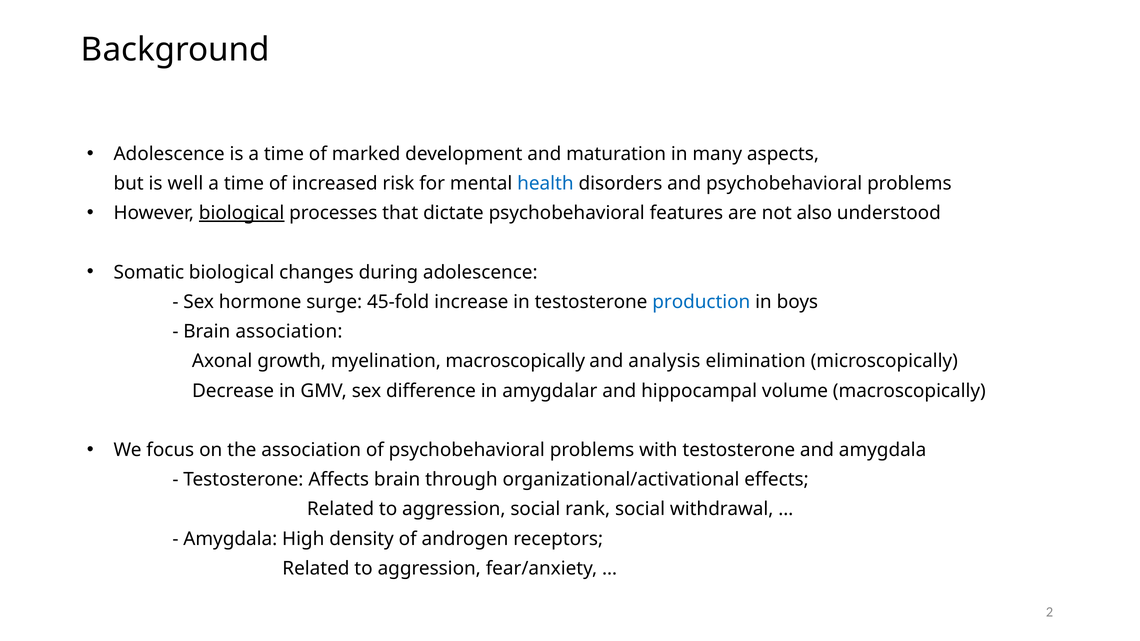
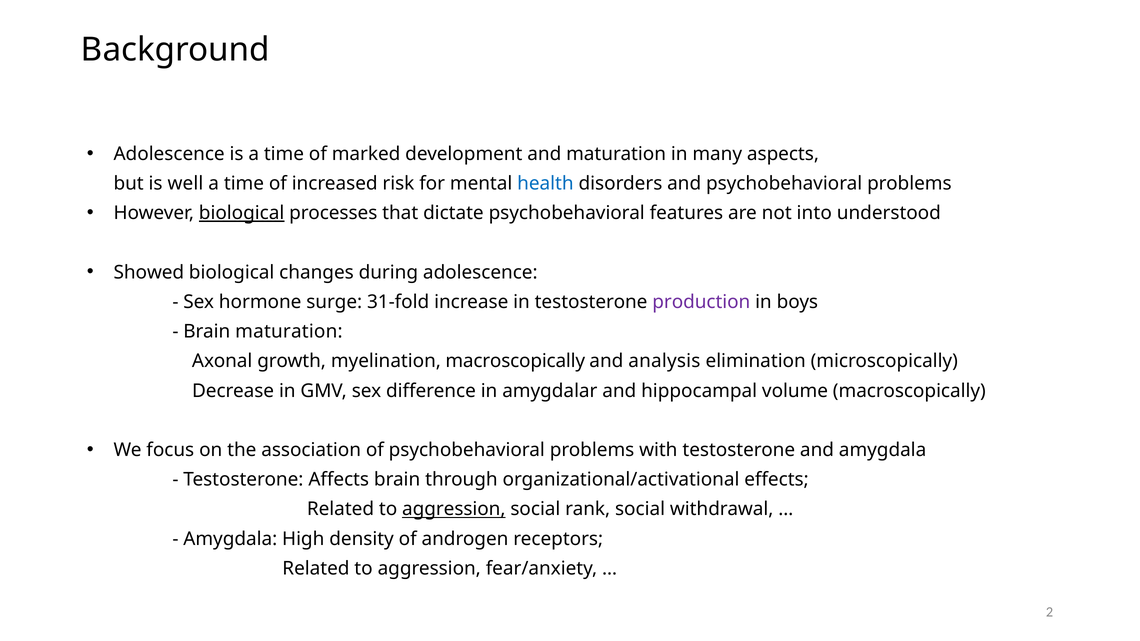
also: also -> into (814, 213)
Somatic: Somatic -> Showed (149, 272)
45-fold: 45-fold -> 31-fold (398, 302)
production colour: blue -> purple (701, 302)
Brain association: association -> maturation (289, 332)
aggression underline: none -> present (454, 509)
